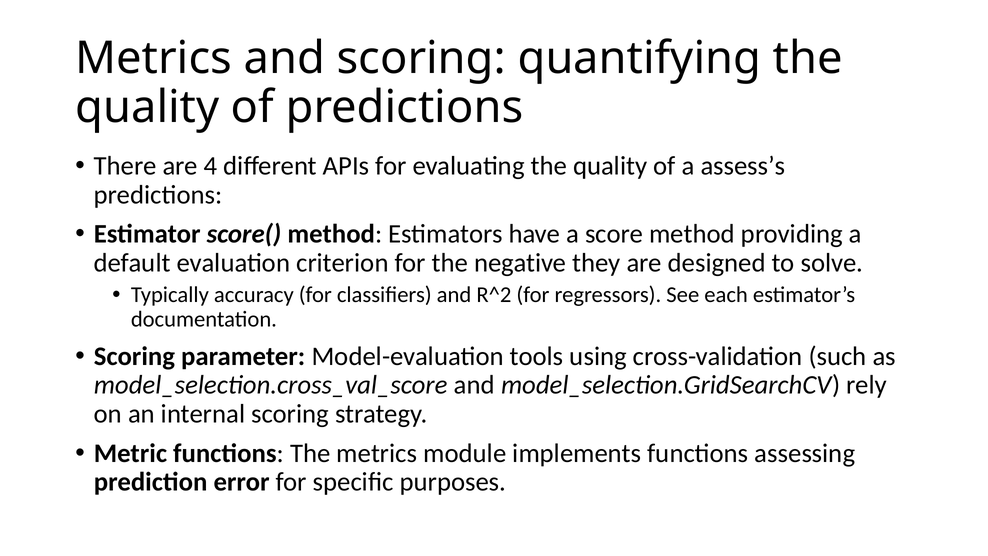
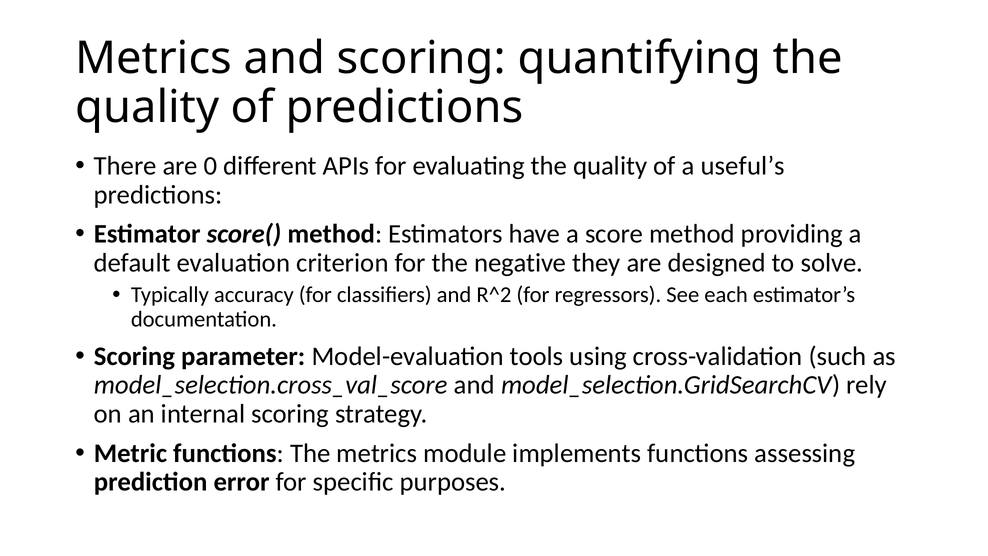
4: 4 -> 0 (210, 166)
assess’s: assess’s -> useful’s (743, 166)
